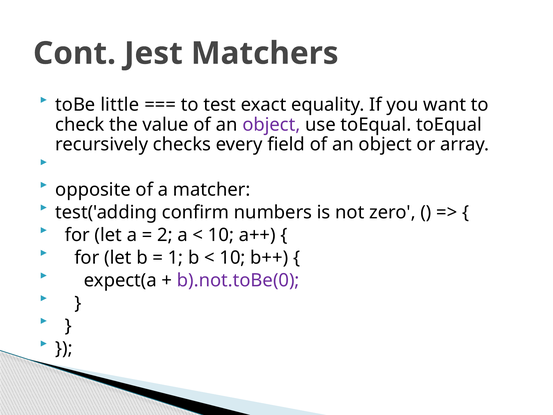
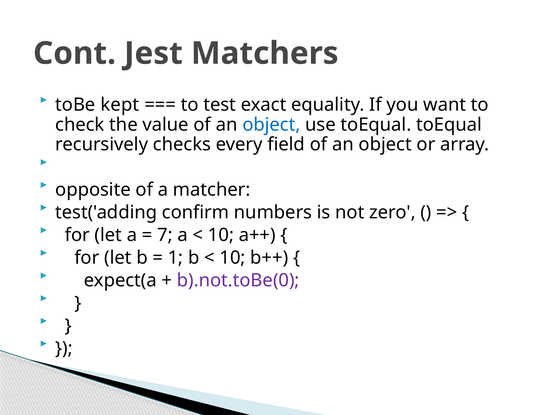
little: little -> kept (120, 105)
object colour: purple -> blue (271, 125)
2: 2 -> 7 (165, 235)
